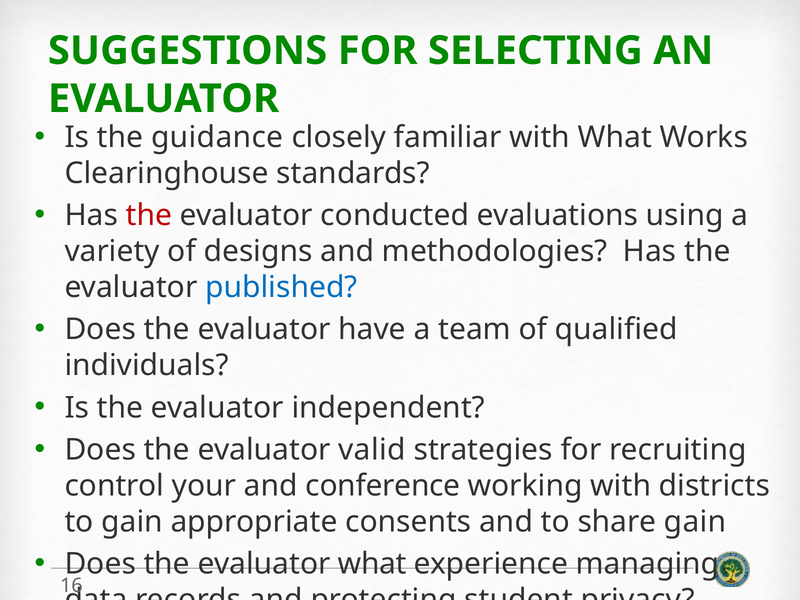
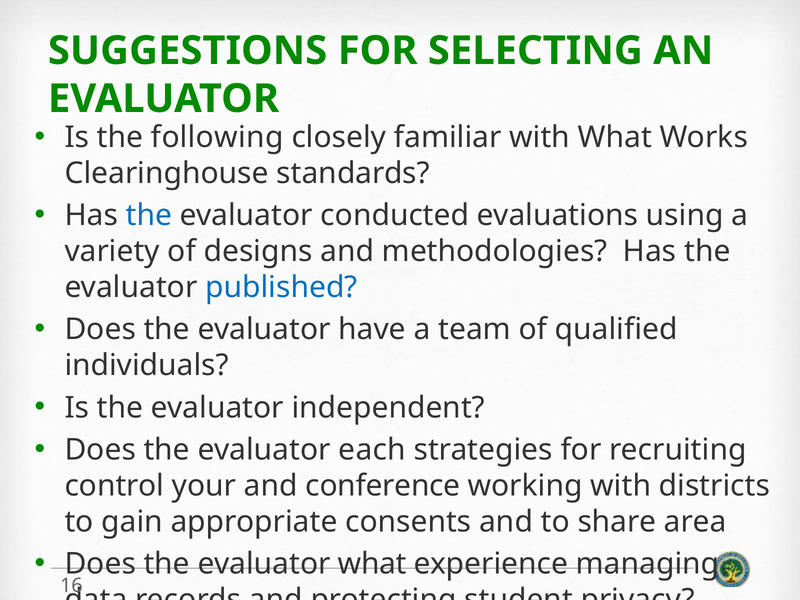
guidance: guidance -> following (217, 137)
the colour: red -> blue (149, 215)
valid: valid -> each (372, 450)
share gain: gain -> area (695, 522)
